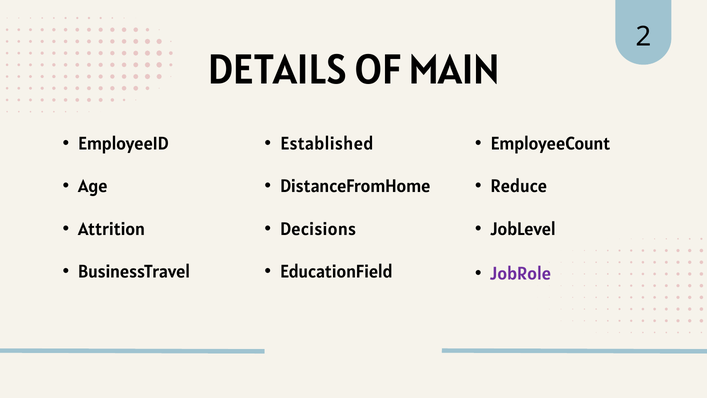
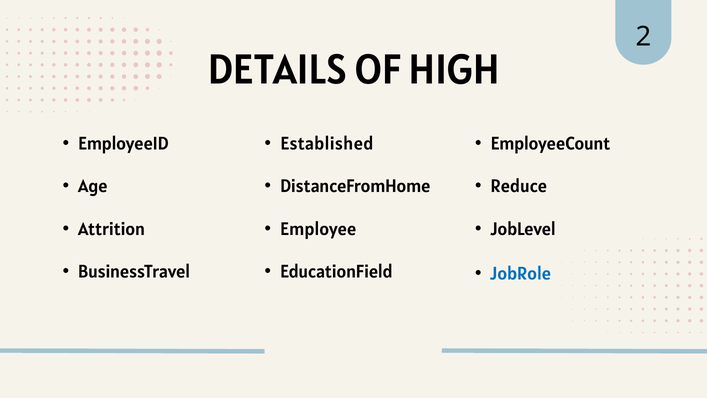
MAIN: MAIN -> HIGH (454, 70)
Decisions: Decisions -> Employee (318, 229)
JobRole colour: purple -> blue (521, 273)
